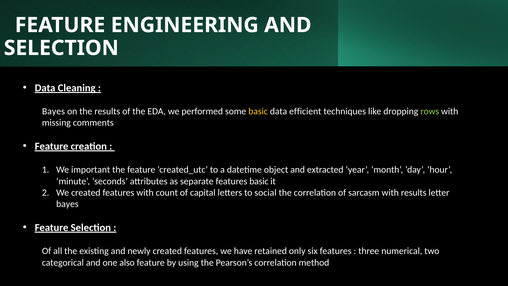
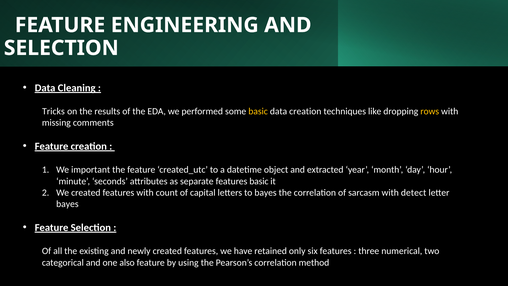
Bayes: Bayes -> Tricks (53, 111)
data efficient: efficient -> creation (305, 111)
rows colour: light green -> yellow (430, 111)
to social: social -> bayes (266, 192)
with results: results -> detect (414, 192)
